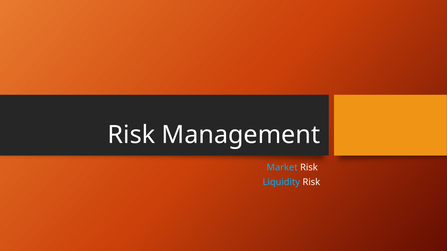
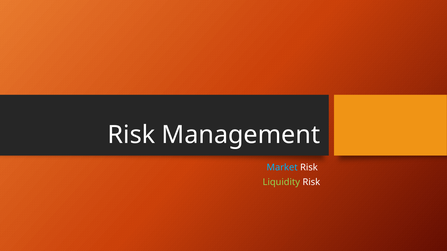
Liquidity colour: light blue -> light green (281, 182)
